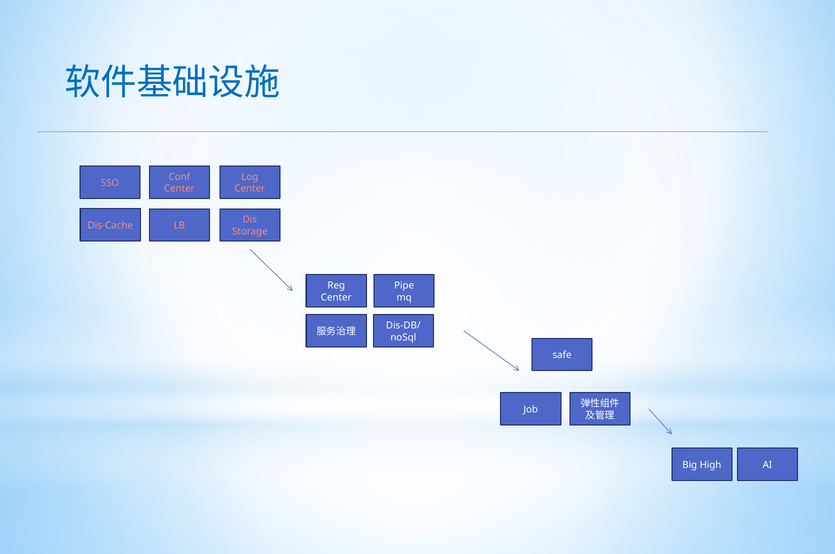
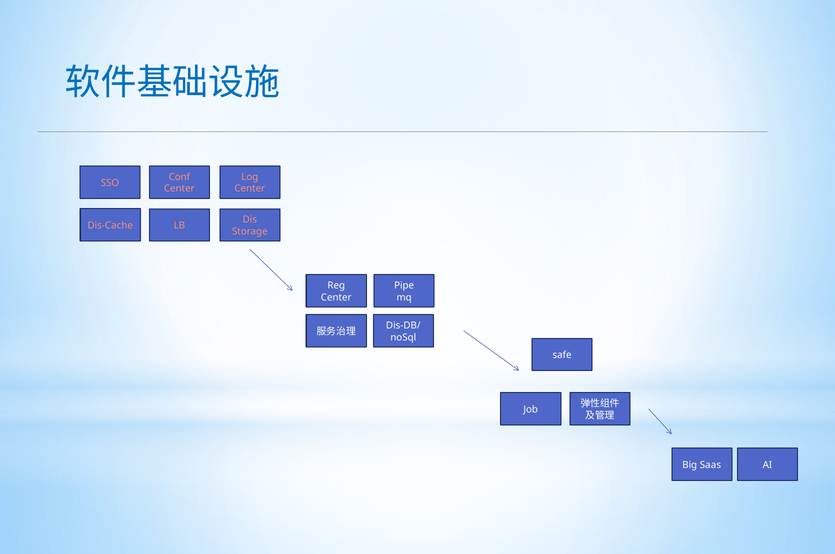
High: High -> Saas (710, 465)
